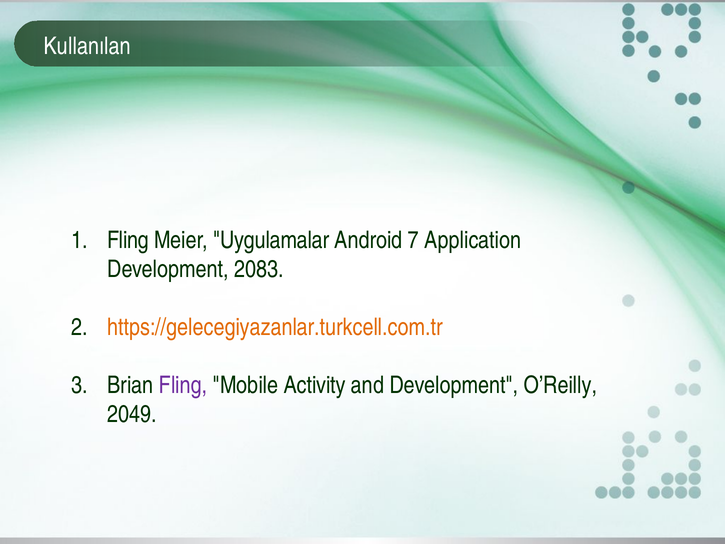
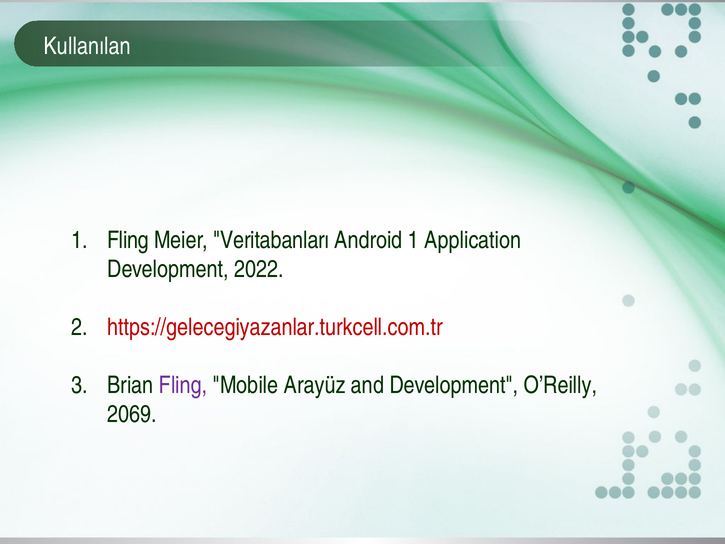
Uygulamalar: Uygulamalar -> Veritabanları (271, 240)
Android 7: 7 -> 1 (413, 240)
2083: 2083 -> 2022 (259, 269)
https://gelecegiyazanlar.turkcell.com.tr colour: orange -> red (275, 327)
Activity: Activity -> Arayüz (315, 385)
2049: 2049 -> 2069 (132, 414)
